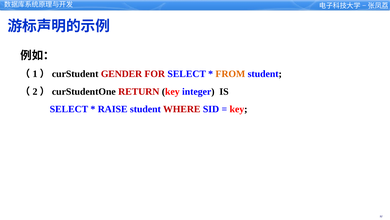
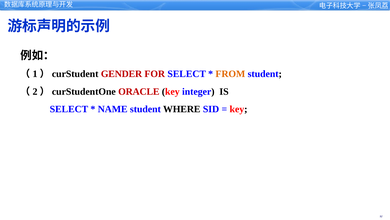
RETURN: RETURN -> ORACLE (139, 91)
RAISE: RAISE -> NAME (113, 109)
WHERE colour: red -> black (182, 109)
